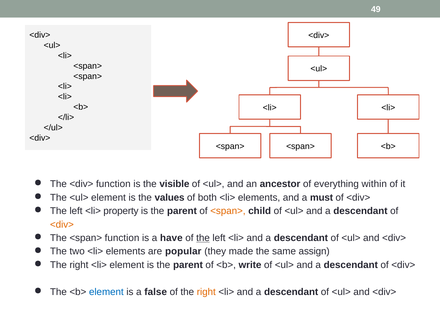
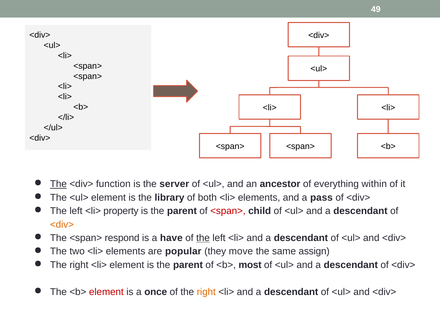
The underline: none -> present (58, 184)
visible: visible -> server (174, 184)
values: values -> library (169, 197)
must: must -> pass (321, 197)
<span> colour: orange -> red (228, 211)
<span> function: function -> respond (122, 238)
made: made -> move (241, 251)
write: write -> most (250, 265)
element colour: blue -> red (106, 292)
false: false -> once (156, 292)
